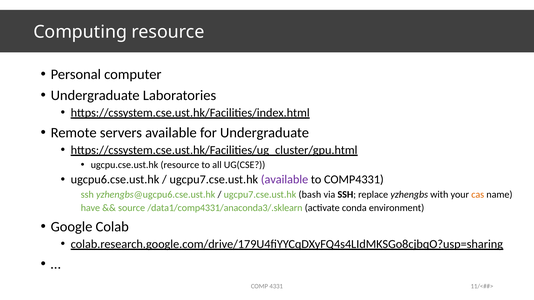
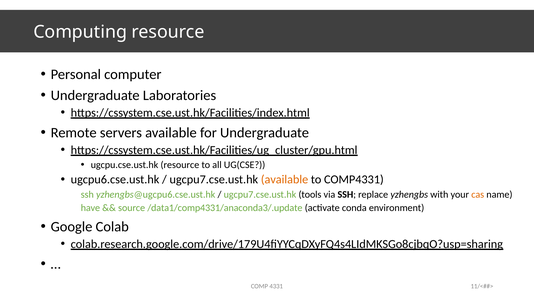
available colour: purple -> orange (285, 180)
bash: bash -> tools (310, 195)
/data1/comp4331/anaconda3/.sklearn: /data1/comp4331/anaconda3/.sklearn -> /data1/comp4331/anaconda3/.update (225, 208)
